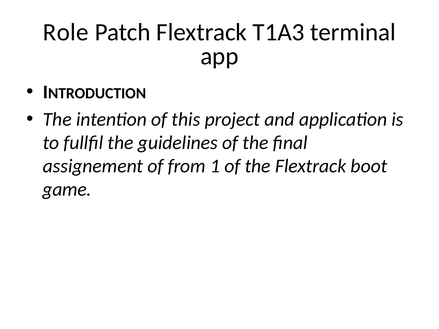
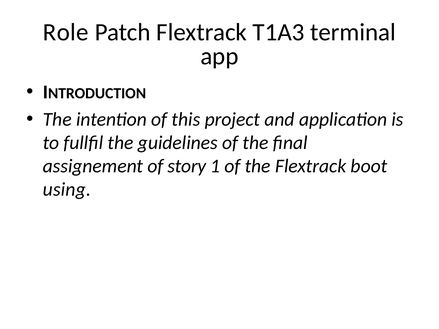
from: from -> story (187, 166)
game: game -> using (67, 190)
